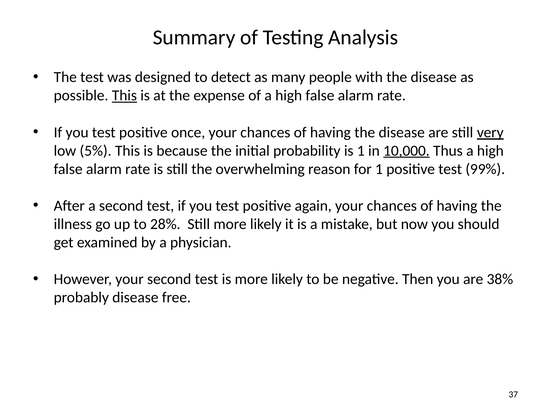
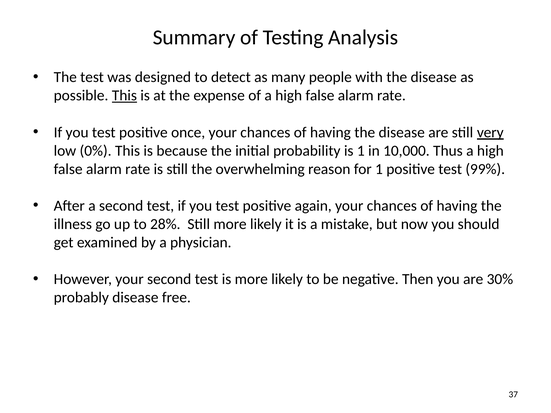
5%: 5% -> 0% (96, 151)
10,000 underline: present -> none (406, 151)
38%: 38% -> 30% (500, 279)
